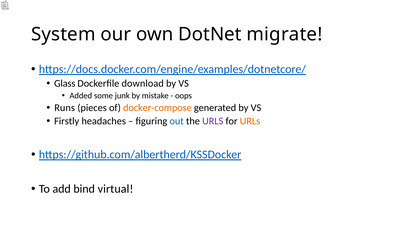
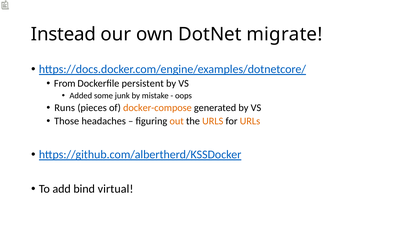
System: System -> Instead (64, 34)
Glass: Glass -> From (65, 83)
download: download -> persistent (143, 83)
Firstly: Firstly -> Those (67, 121)
out colour: blue -> orange (177, 121)
URLS colour: purple -> orange (213, 121)
